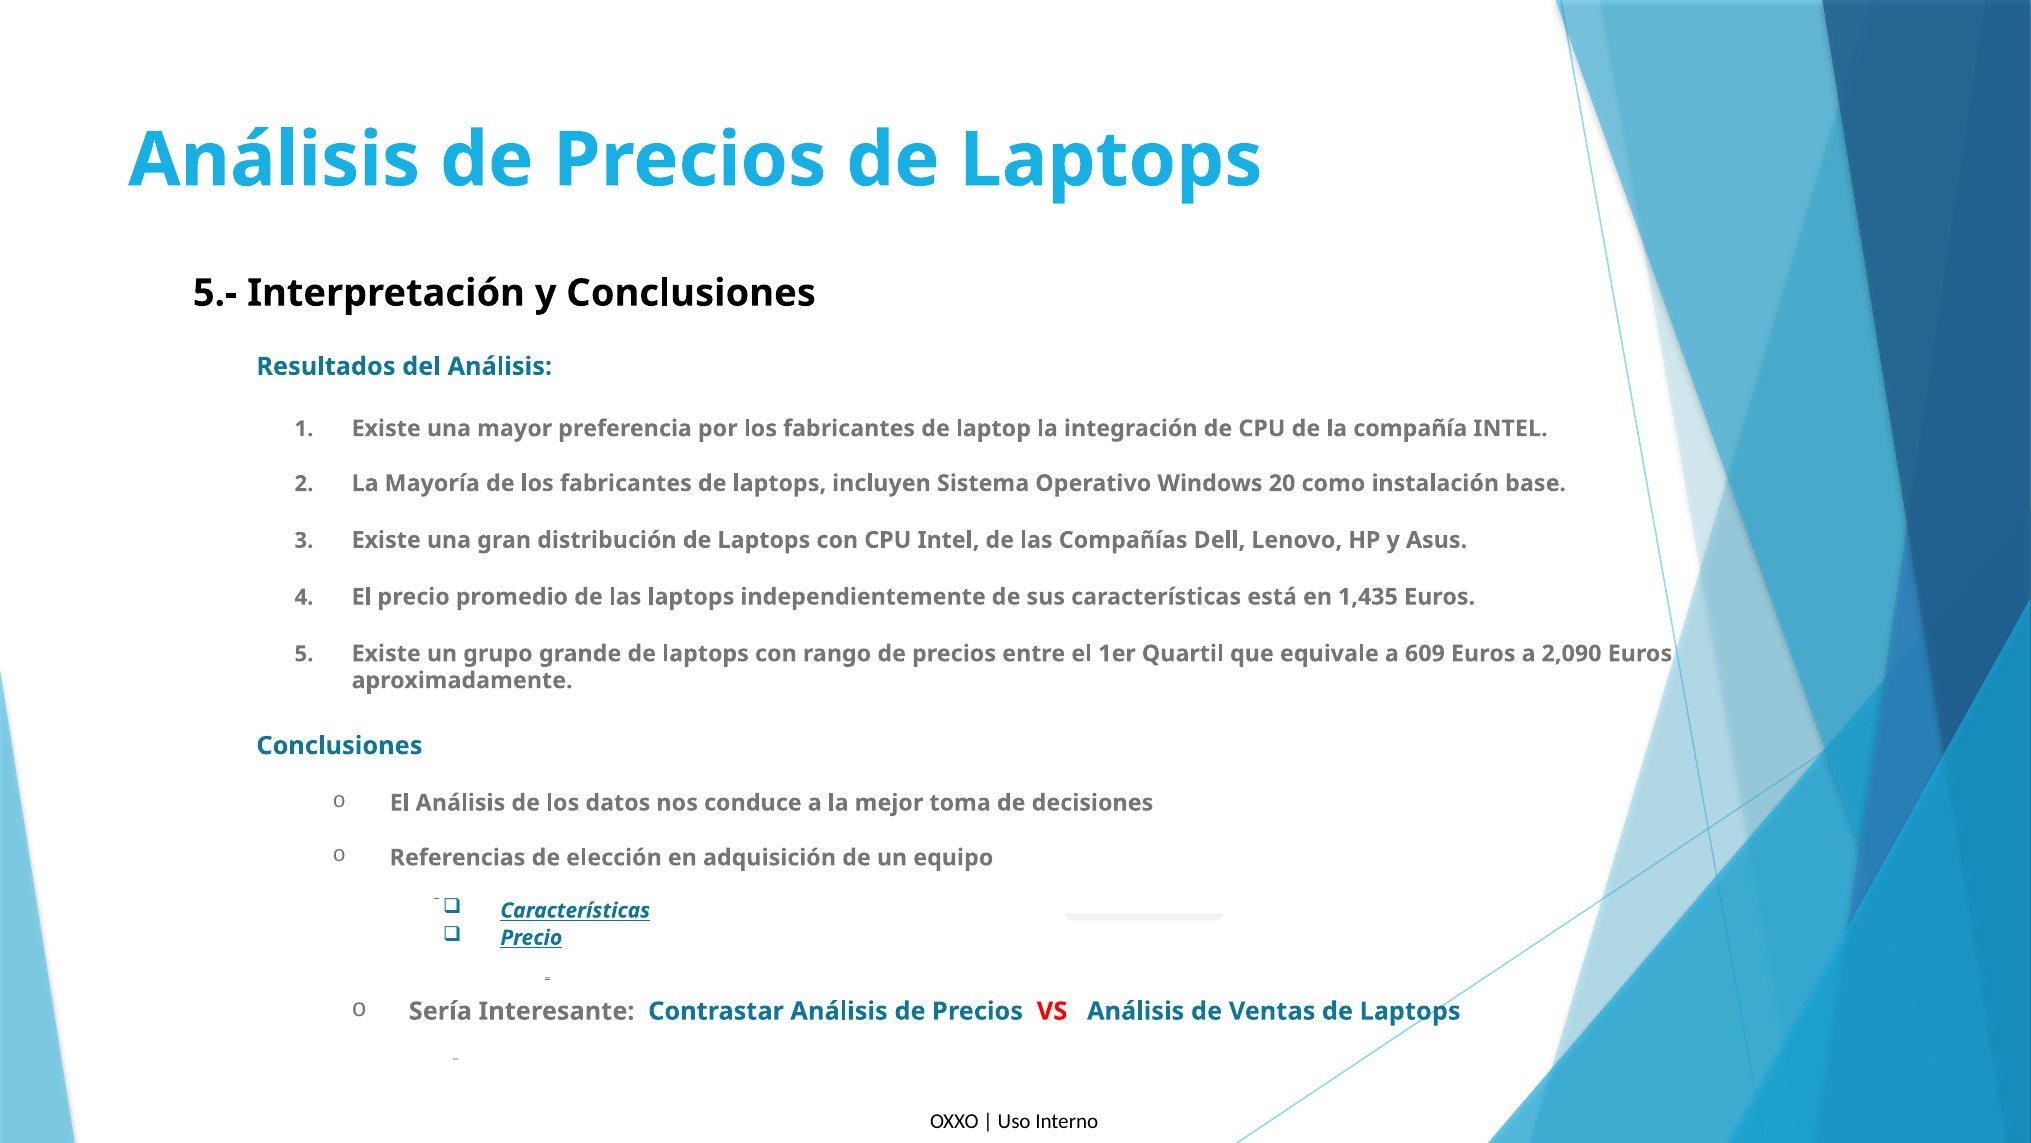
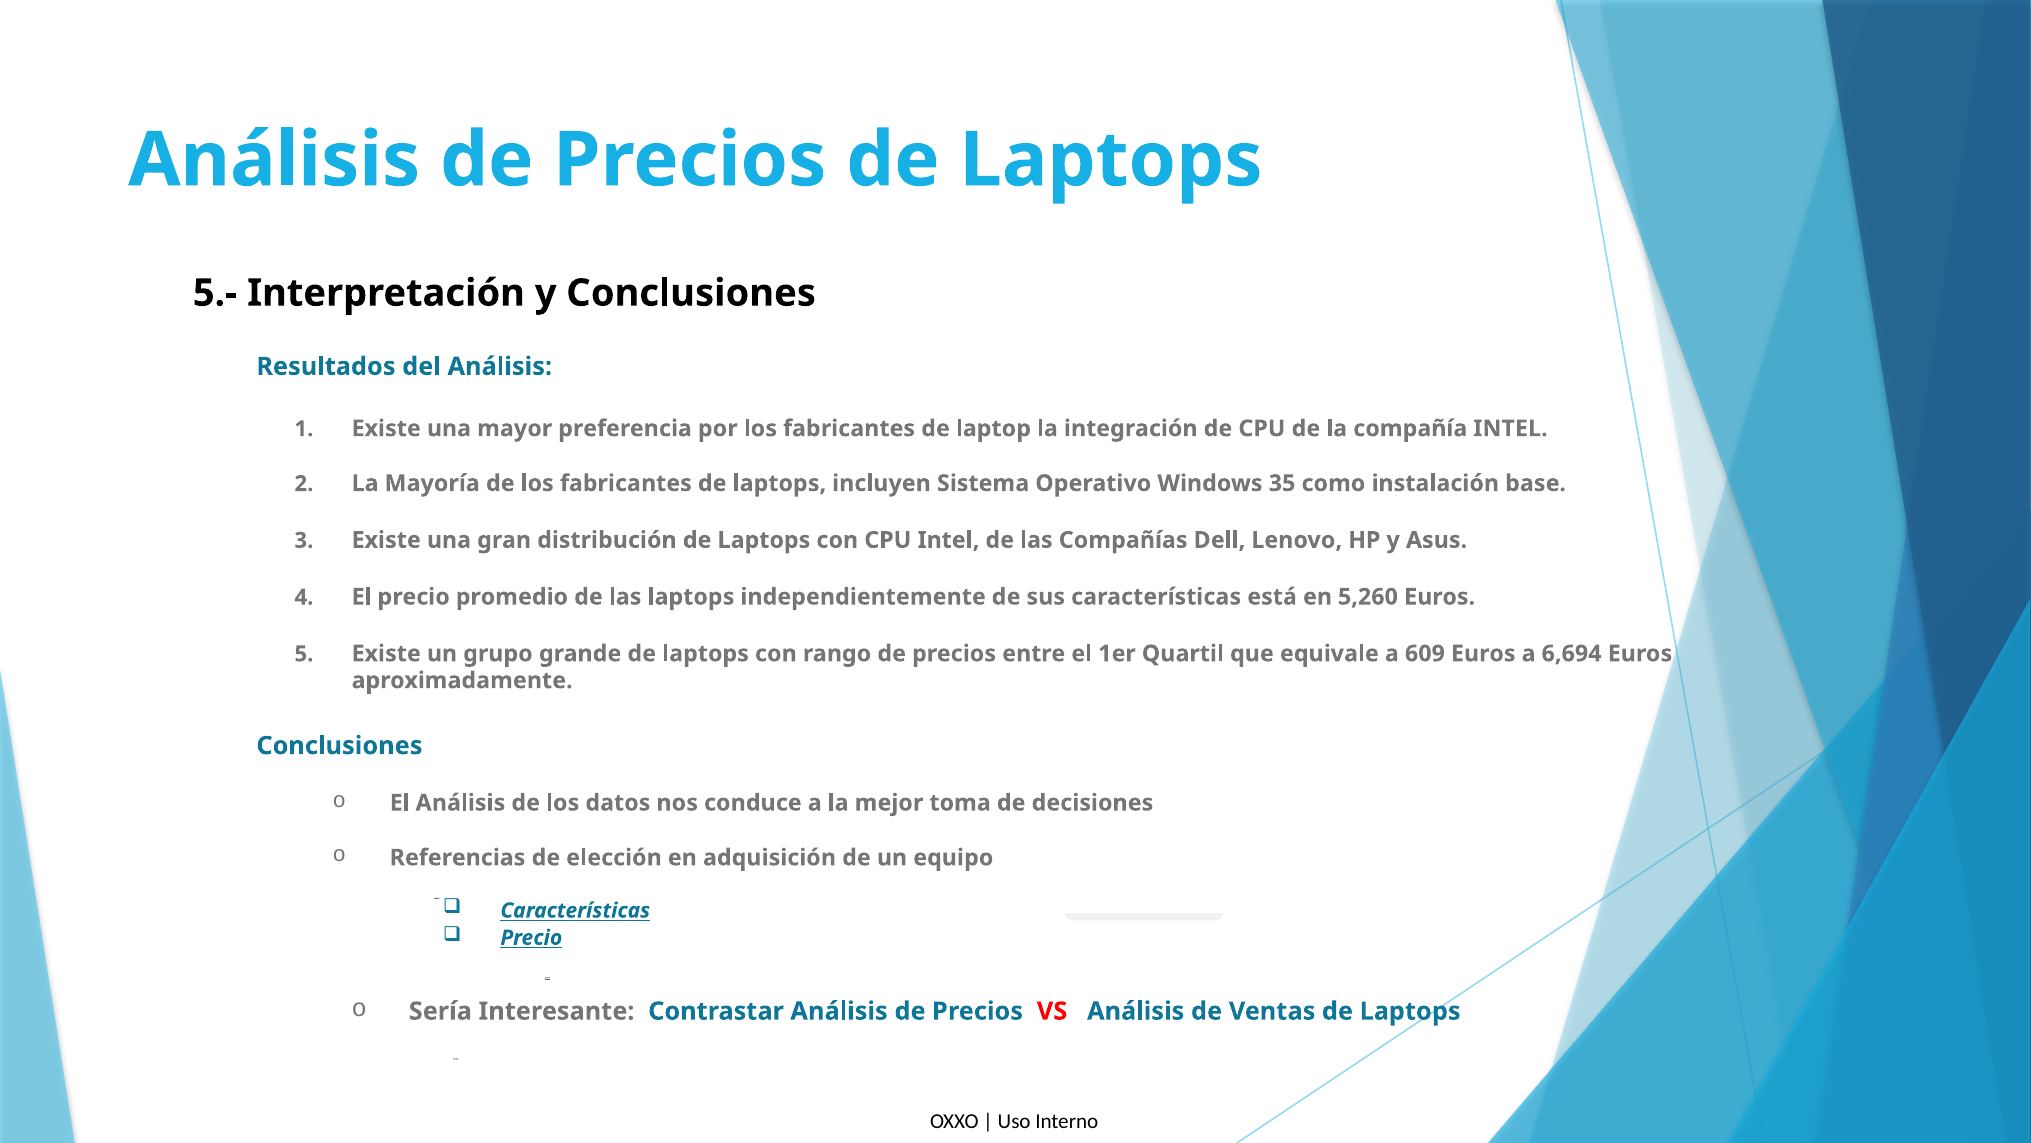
20: 20 -> 35 (1282, 483)
1,435: 1,435 -> 5,260 (1368, 597)
2,090: 2,090 -> 6,694 (1572, 653)
